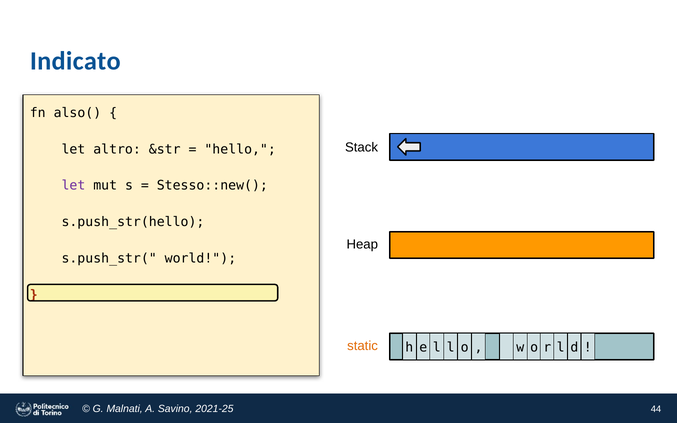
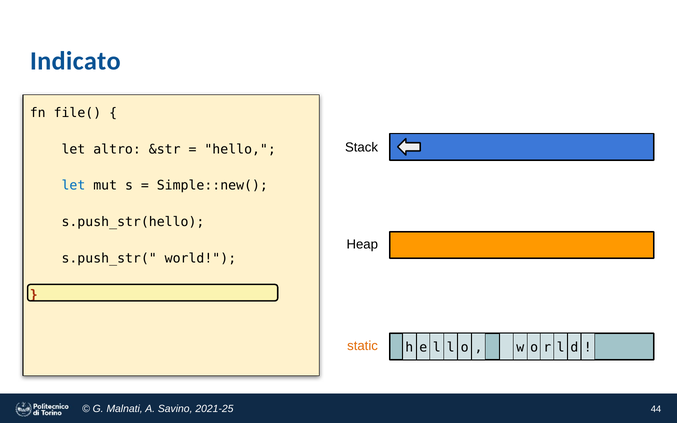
also(: also( -> file( (77, 113)
let colour: purple -> blue (73, 186)
Stesso::new(: Stesso::new( -> Simple::new( (212, 186)
